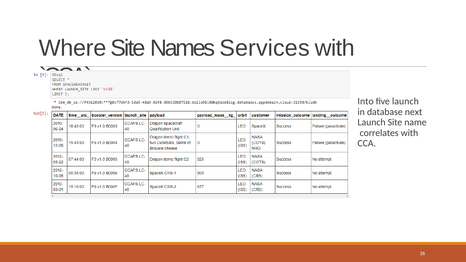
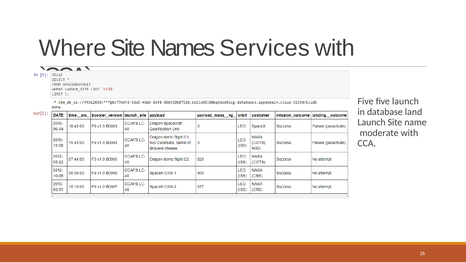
Into: Into -> Five (366, 102)
next: next -> land (414, 112)
correlates: correlates -> moderate (379, 133)
